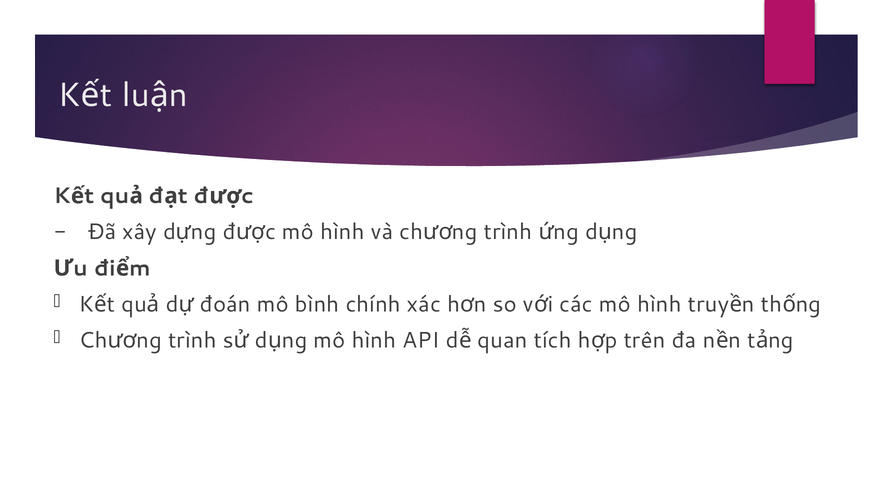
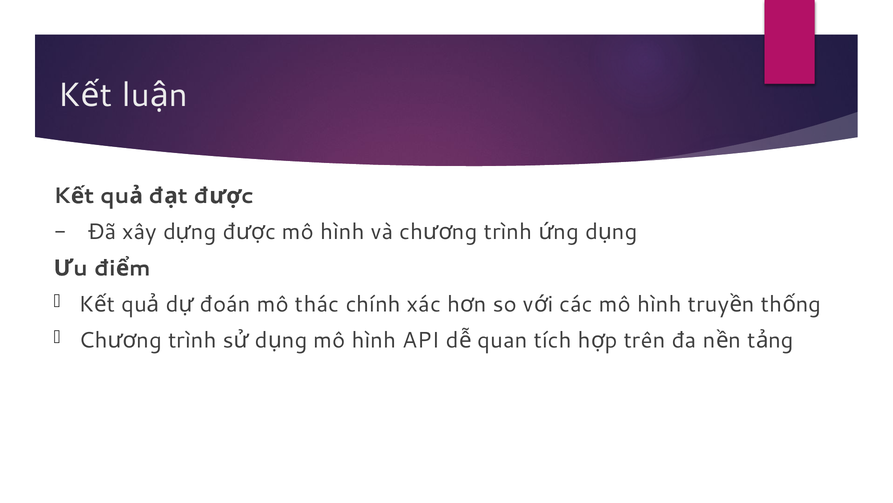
bình: bình -> thác (317, 304)
